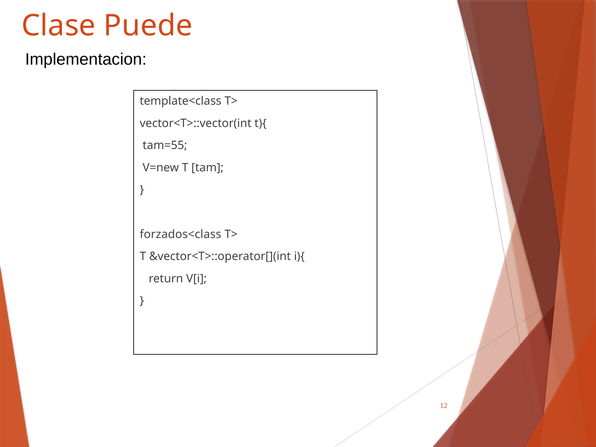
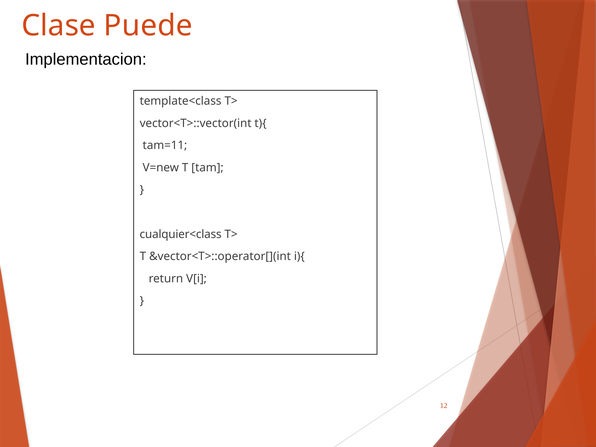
tam=55: tam=55 -> tam=11 (165, 145)
forzados<class: forzados<class -> cualquier<class (181, 234)
